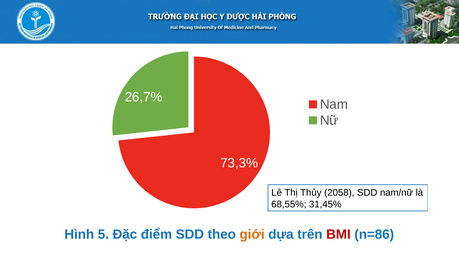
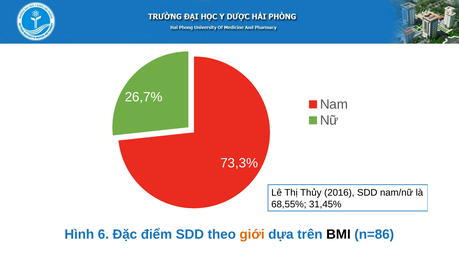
2058: 2058 -> 2016 (339, 193)
5: 5 -> 6 (103, 235)
BMI colour: red -> black (338, 235)
